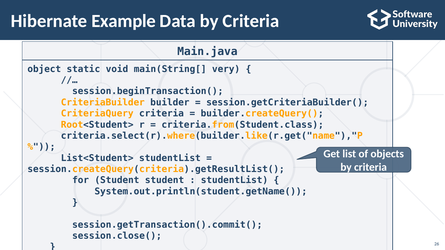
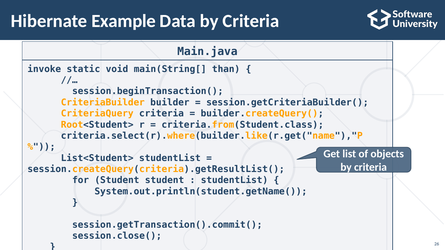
object: object -> invoke (44, 69)
very: very -> than (226, 69)
